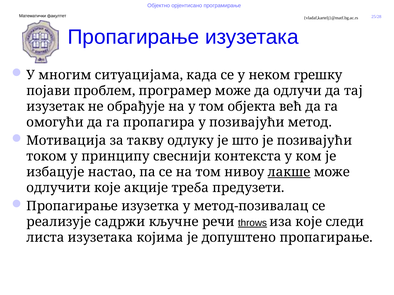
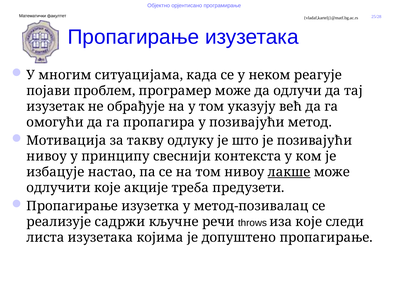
грешку: грешку -> реагује (318, 75)
објекта: објекта -> указују (252, 107)
током: током -> нивоу (47, 157)
throws underline: present -> none (252, 223)
